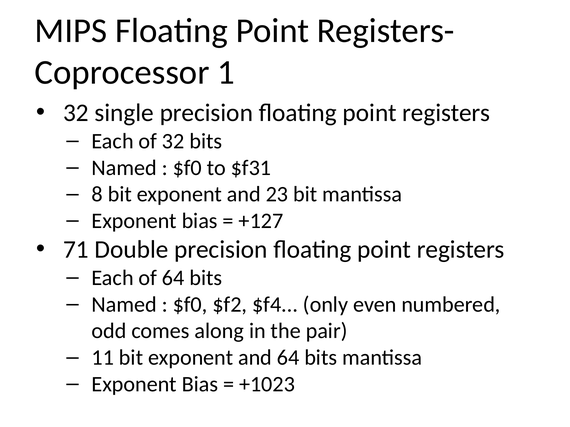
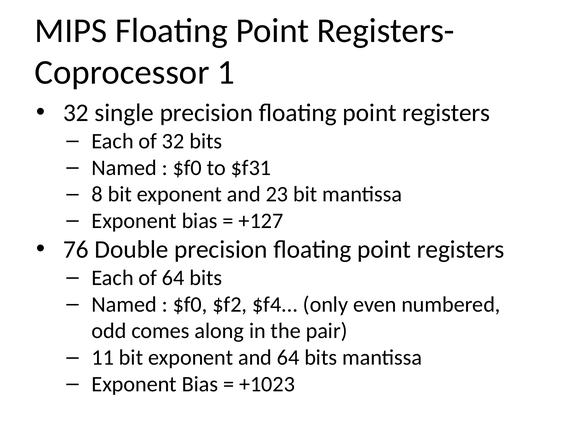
71: 71 -> 76 (76, 250)
